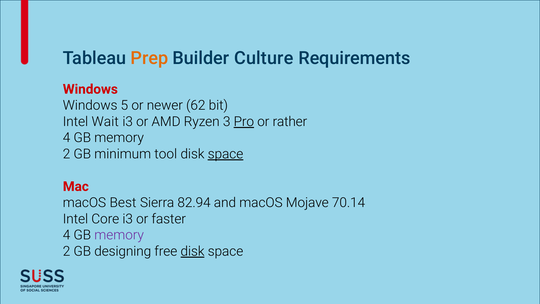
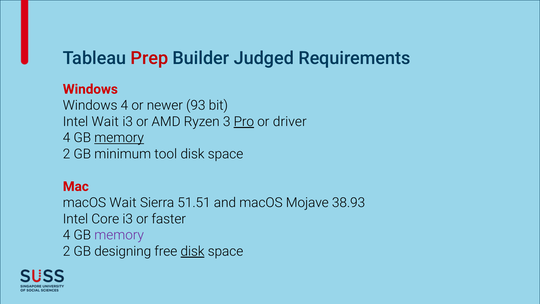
Prep colour: orange -> red (149, 58)
Culture: Culture -> Judged (264, 58)
Windows 5: 5 -> 4 (124, 105)
62: 62 -> 93 (196, 105)
rather: rather -> driver (290, 122)
memory underline: none -> present (119, 138)
space underline: present -> none (226, 154)
macOS Best: Best -> Wait (123, 203)
82.94: 82.94 -> 51.51 (194, 203)
70.14: 70.14 -> 38.93 (349, 203)
